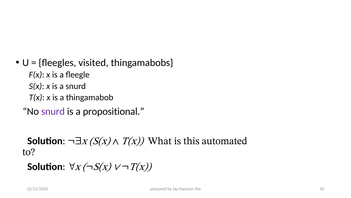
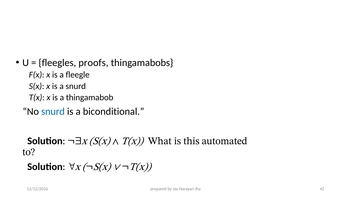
visited: visited -> proofs (93, 62)
snurd colour: purple -> blue (53, 111)
propositional: propositional -> biconditional (114, 111)
